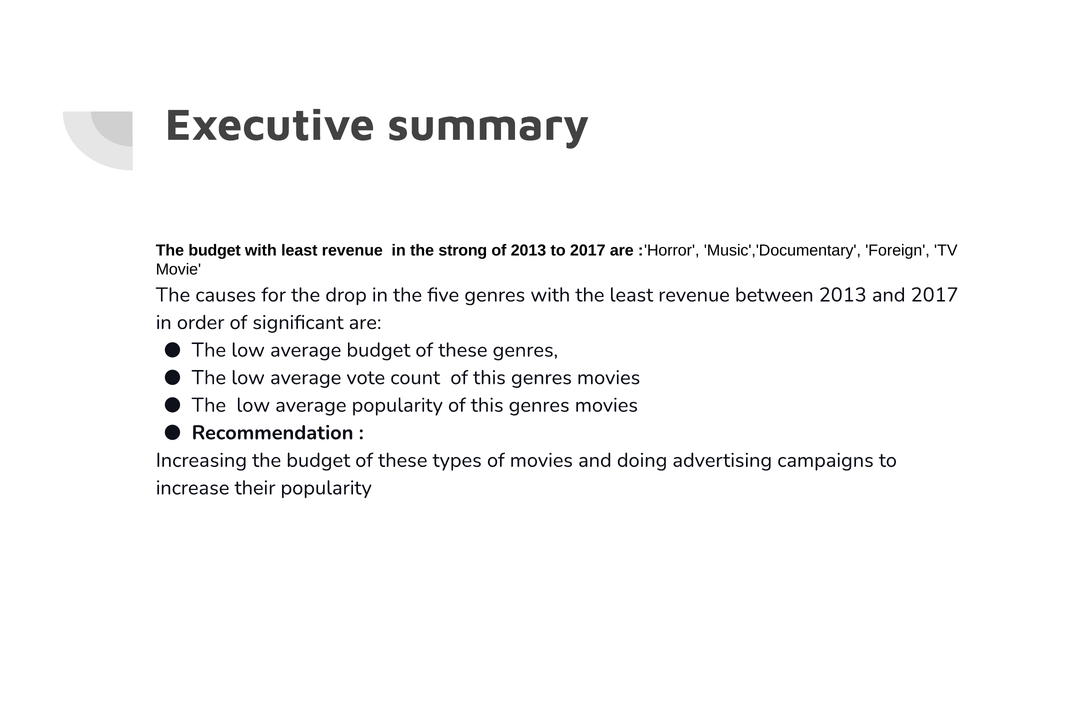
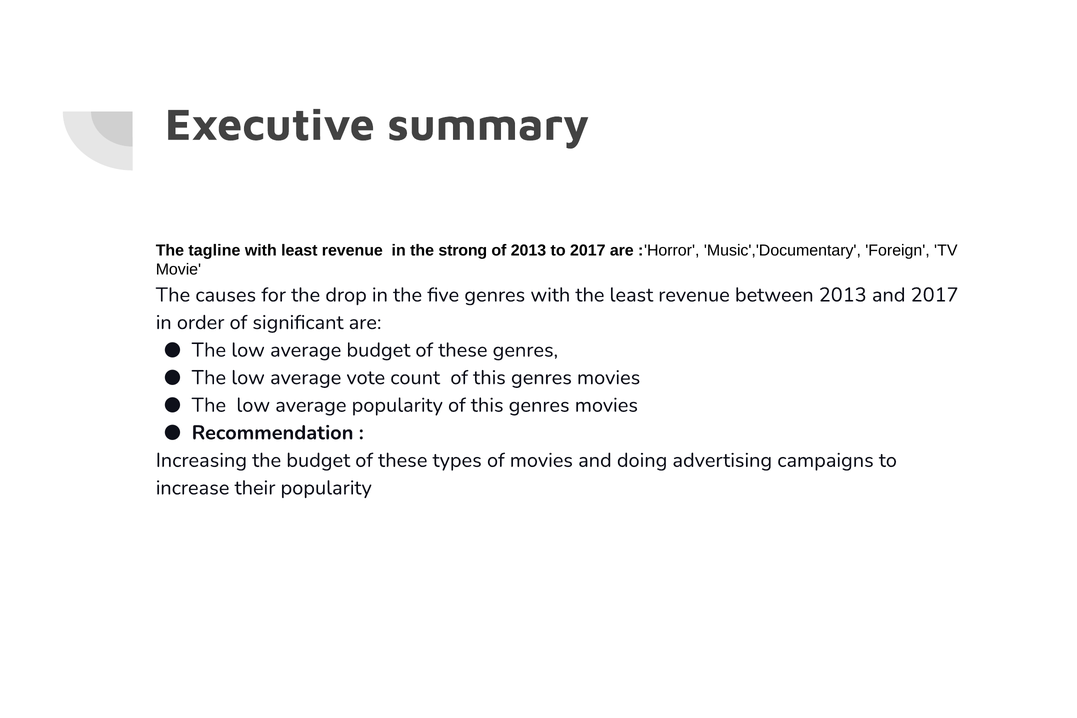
budget: budget -> tagline (214, 250)
